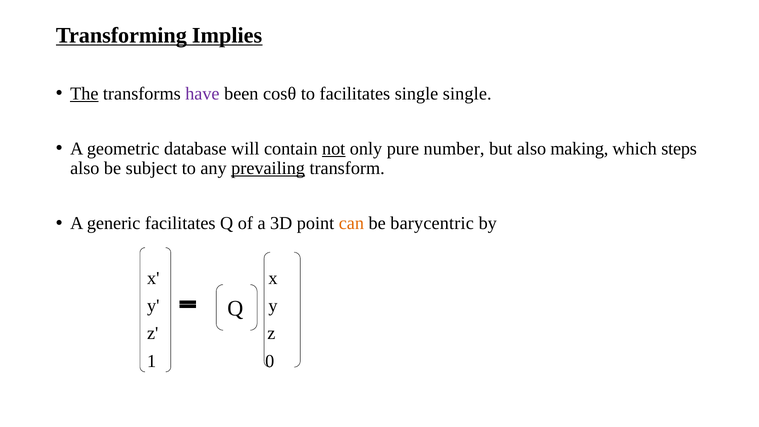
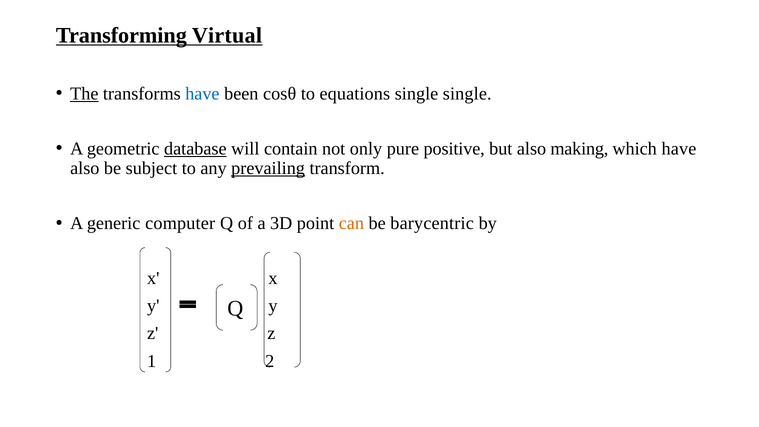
Implies: Implies -> Virtual (227, 35)
have colour: purple -> blue (202, 94)
to facilitates: facilitates -> equations (355, 94)
database underline: none -> present (195, 149)
not underline: present -> none (334, 149)
number: number -> positive (454, 149)
which steps: steps -> have (679, 149)
generic facilitates: facilitates -> computer (180, 223)
0: 0 -> 2 (270, 361)
